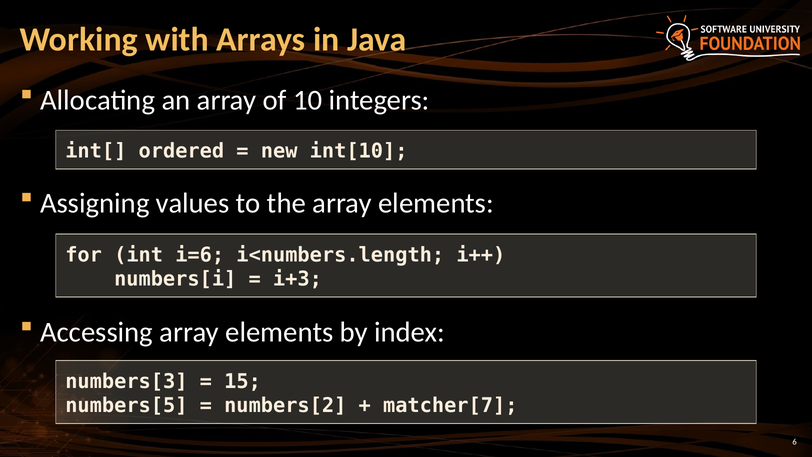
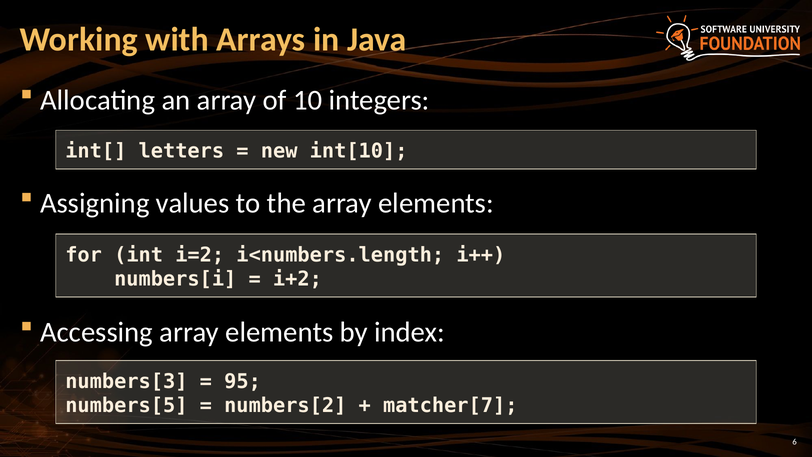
ordered: ordered -> letters (181, 151)
i=6: i=6 -> i=2 (200, 255)
i+3: i+3 -> i+2 (297, 279)
15: 15 -> 95 (243, 381)
